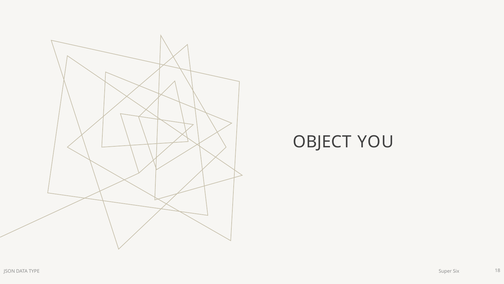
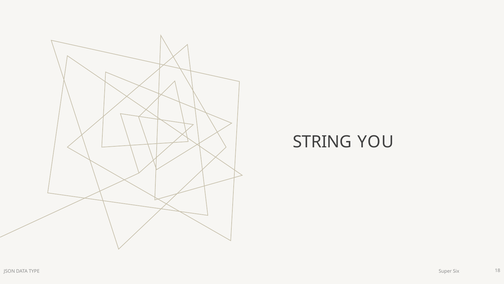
OBJECT: OBJECT -> STRING (322, 142)
